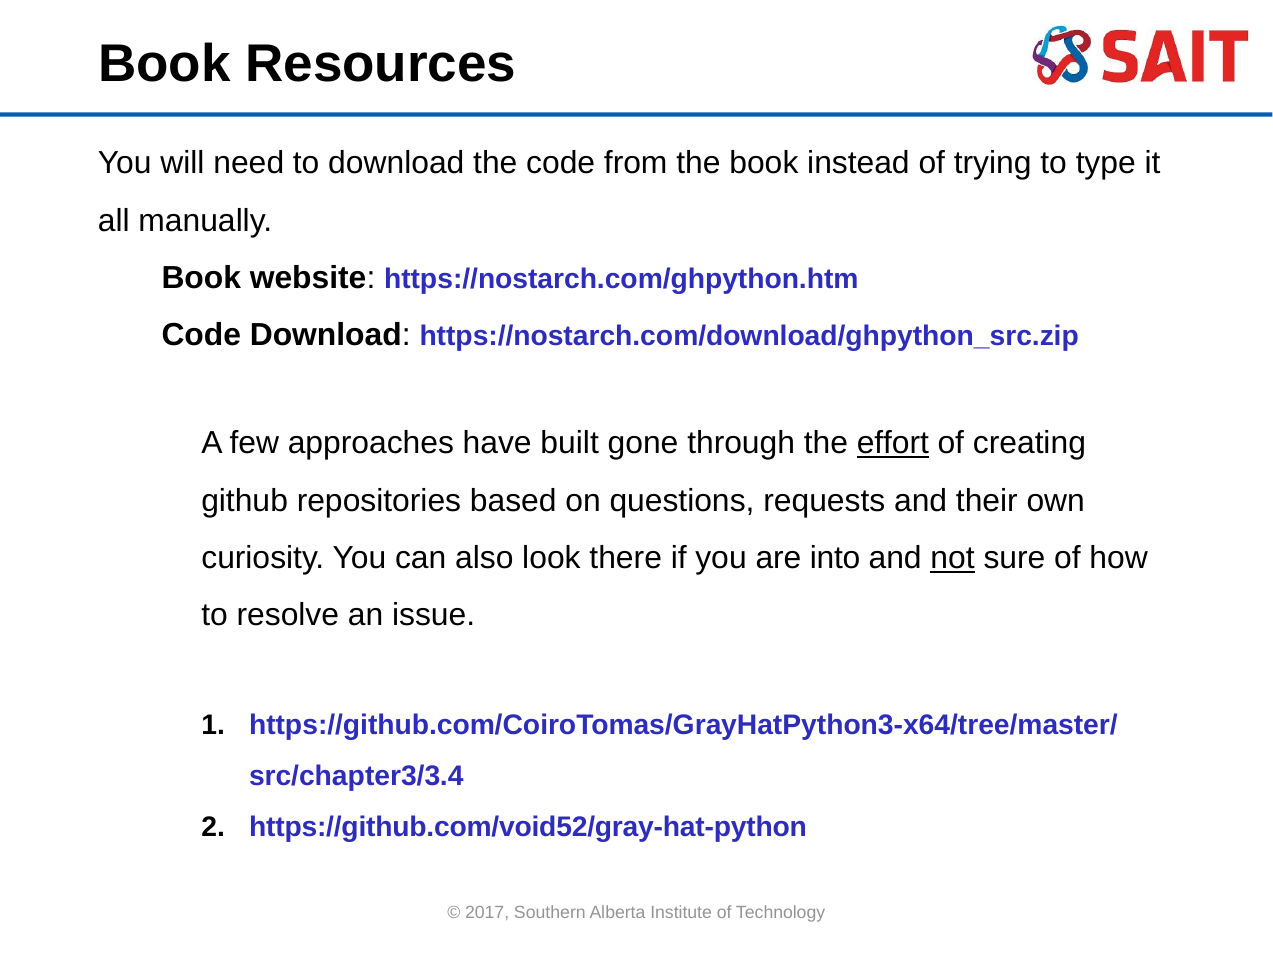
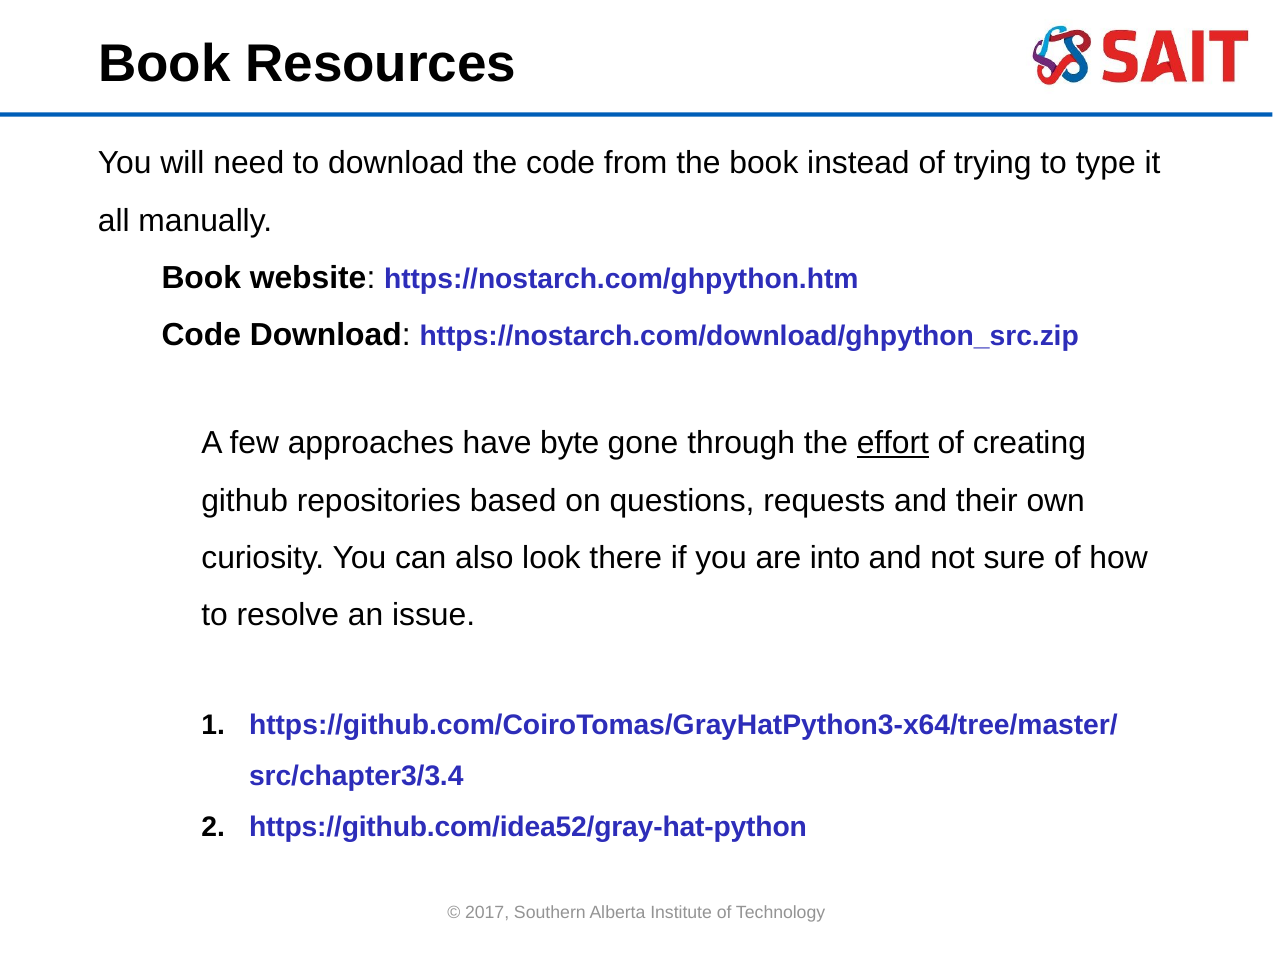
built: built -> byte (570, 443)
not underline: present -> none (952, 558)
https://github.com/void52/gray-hat-python: https://github.com/void52/gray-hat-python -> https://github.com/idea52/gray-hat-python (528, 827)
